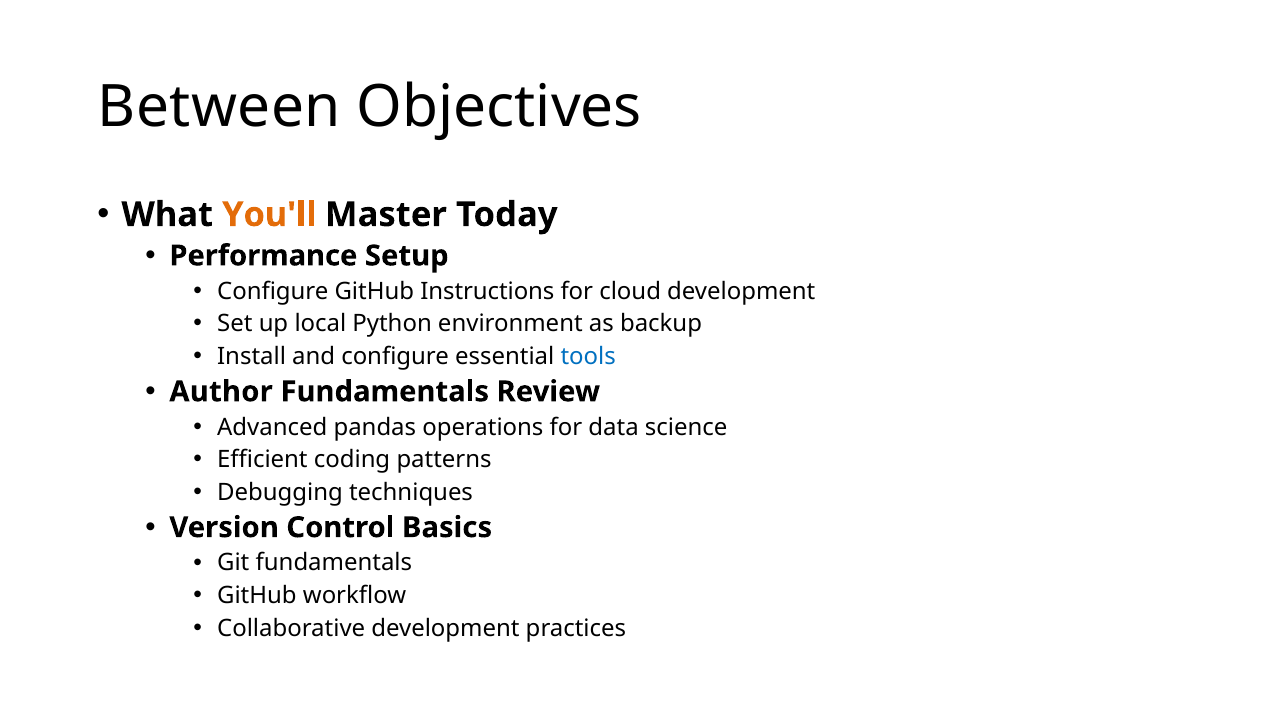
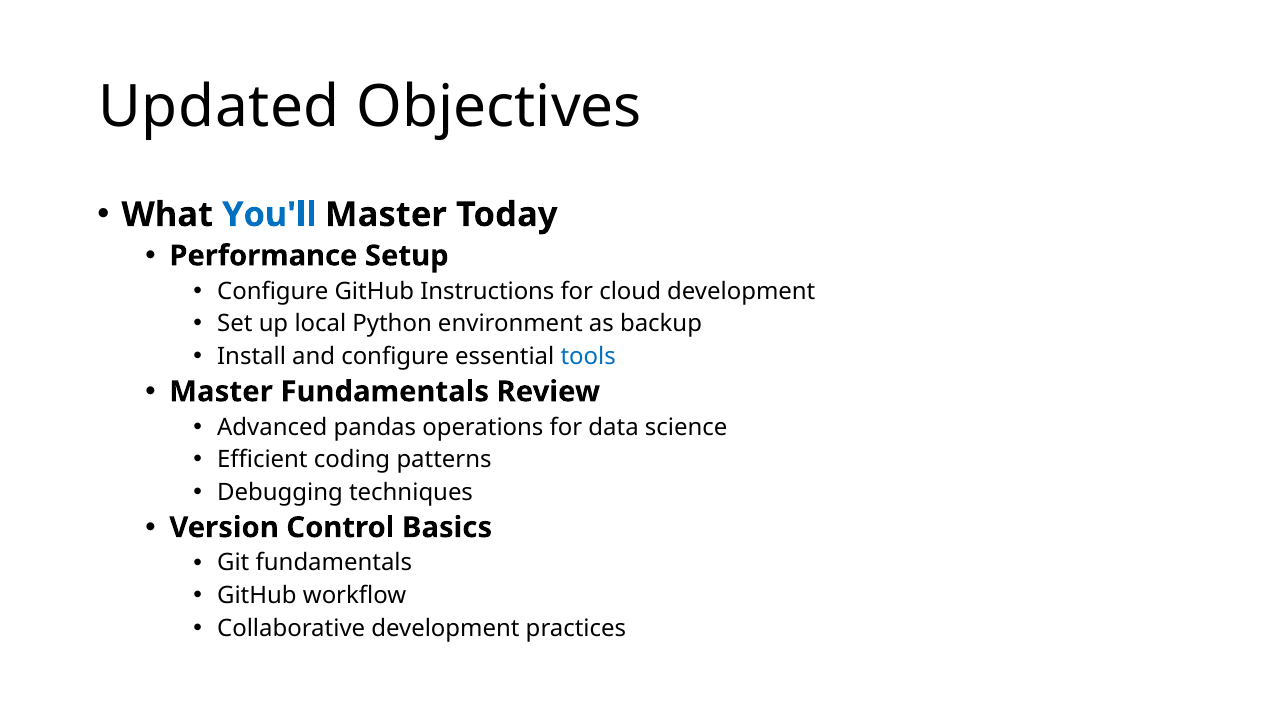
Between: Between -> Updated (219, 107)
You'll colour: orange -> blue (269, 215)
Author: Author -> Master (221, 392)
